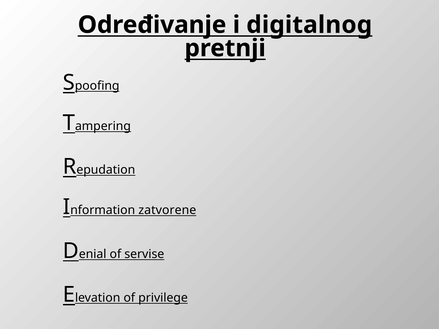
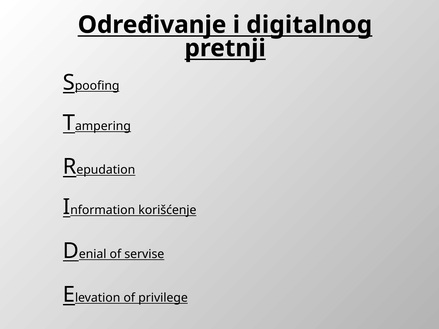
zatvorene: zatvorene -> korišćenje (167, 210)
